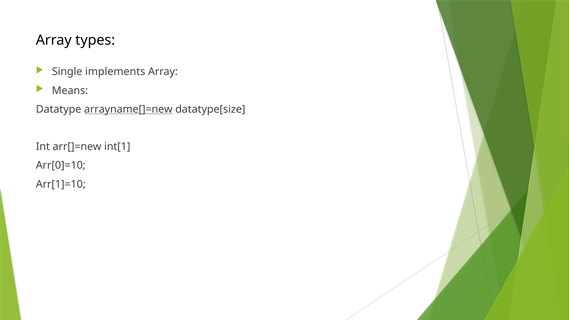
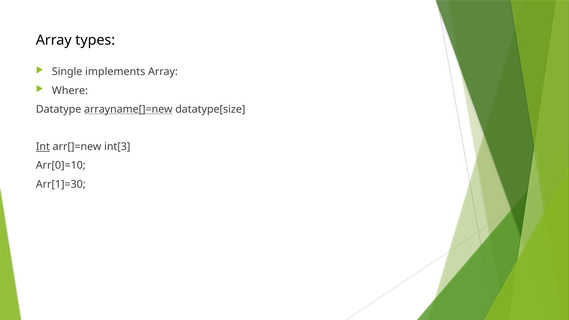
Means: Means -> Where (70, 91)
Int underline: none -> present (43, 147)
int[1: int[1 -> int[3 (117, 147)
Arr[1]=10: Arr[1]=10 -> Arr[1]=30 (61, 184)
